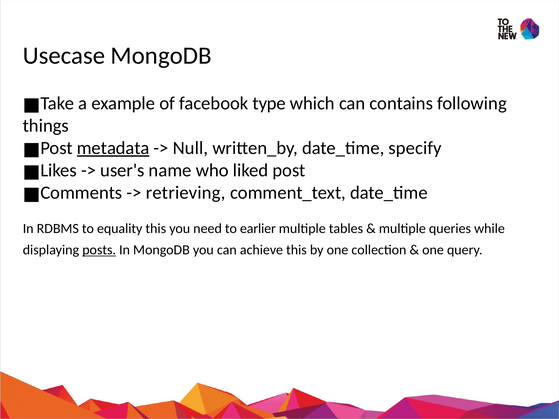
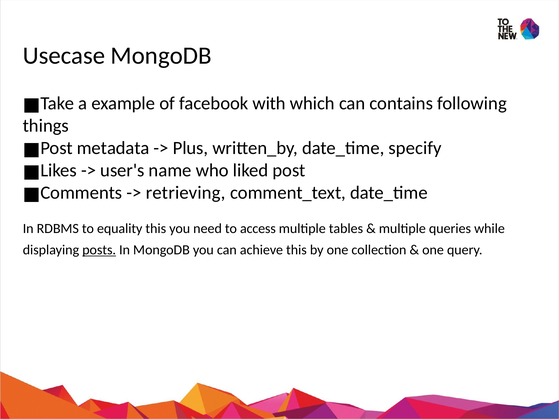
type: type -> with (269, 103)
metadata underline: present -> none (113, 148)
Null: Null -> Plus (190, 148)
earlier: earlier -> access (258, 229)
